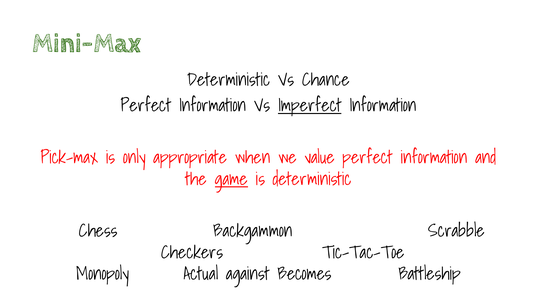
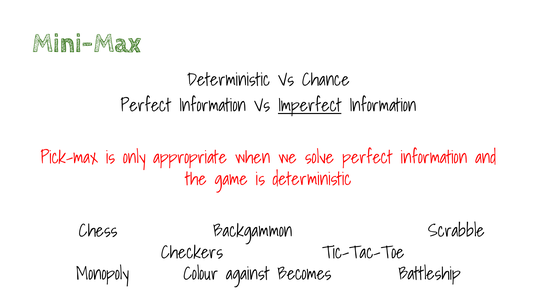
value: value -> solve (320, 158)
game underline: present -> none (231, 179)
Actual: Actual -> Colour (201, 274)
